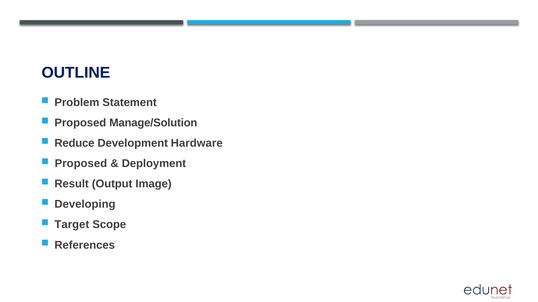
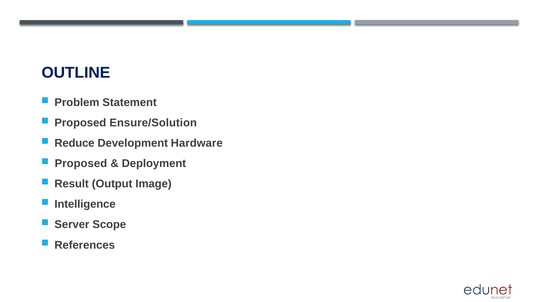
Manage/Solution: Manage/Solution -> Ensure/Solution (153, 123)
Developing: Developing -> Intelligence (85, 205)
Target: Target -> Server (72, 225)
